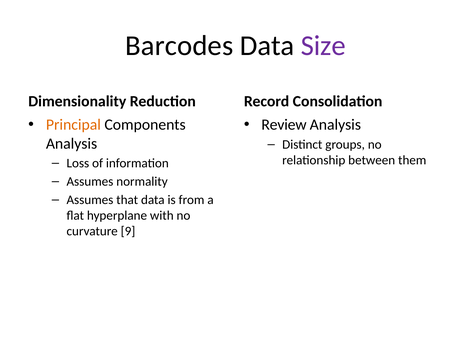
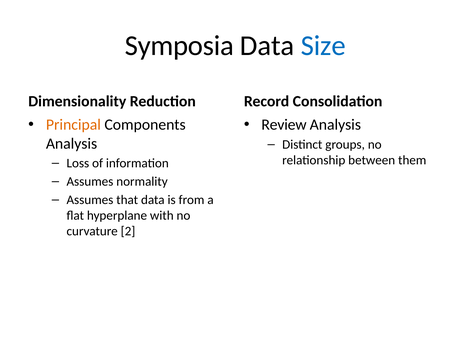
Barcodes: Barcodes -> Symposia (179, 46)
Size colour: purple -> blue (323, 46)
9: 9 -> 2 (128, 231)
